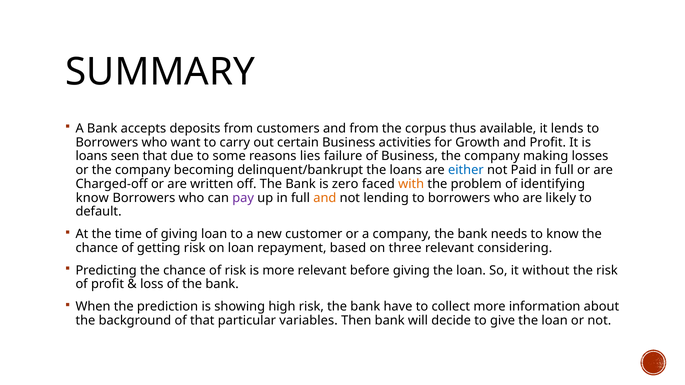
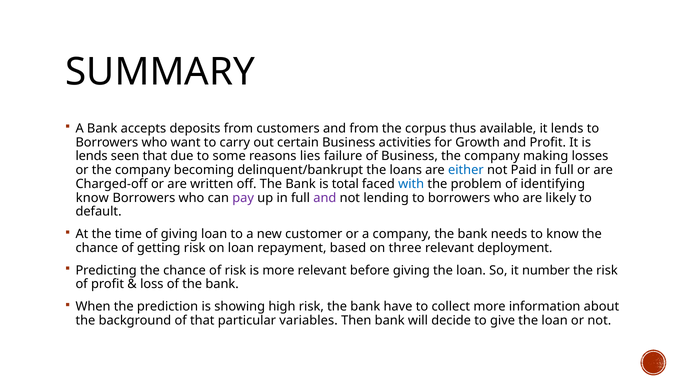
loans: loans -> lends (92, 156)
zero: zero -> total (345, 184)
with colour: orange -> blue (411, 184)
and colour: orange -> purple (325, 198)
considering: considering -> deployment (515, 248)
without: without -> number (546, 271)
